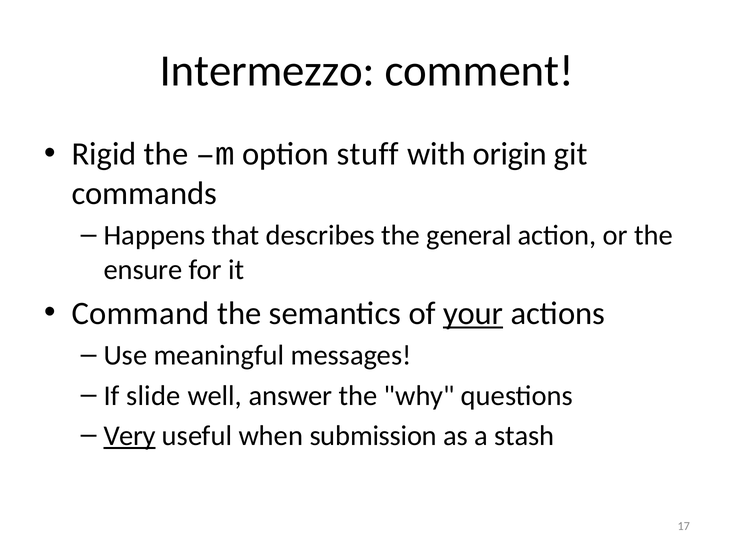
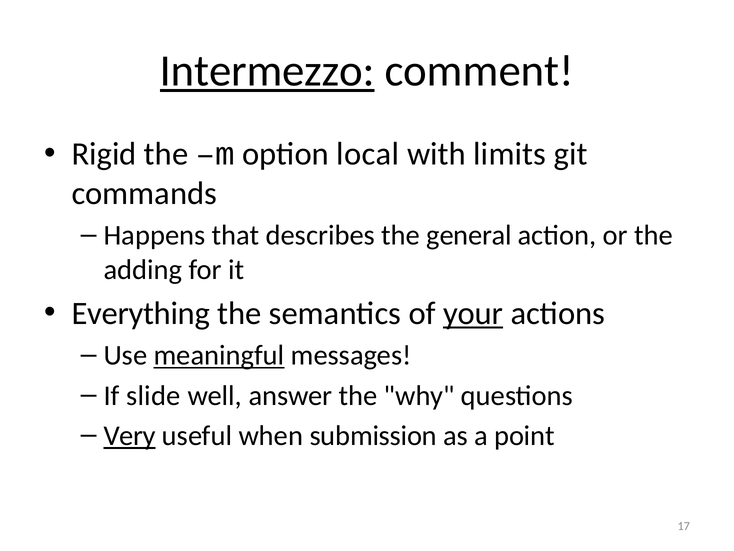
Intermezzo underline: none -> present (267, 71)
stuff: stuff -> local (368, 154)
origin: origin -> limits (510, 154)
ensure: ensure -> adding (143, 270)
Command: Command -> Everything (141, 313)
meaningful underline: none -> present (219, 355)
stash: stash -> point (524, 435)
